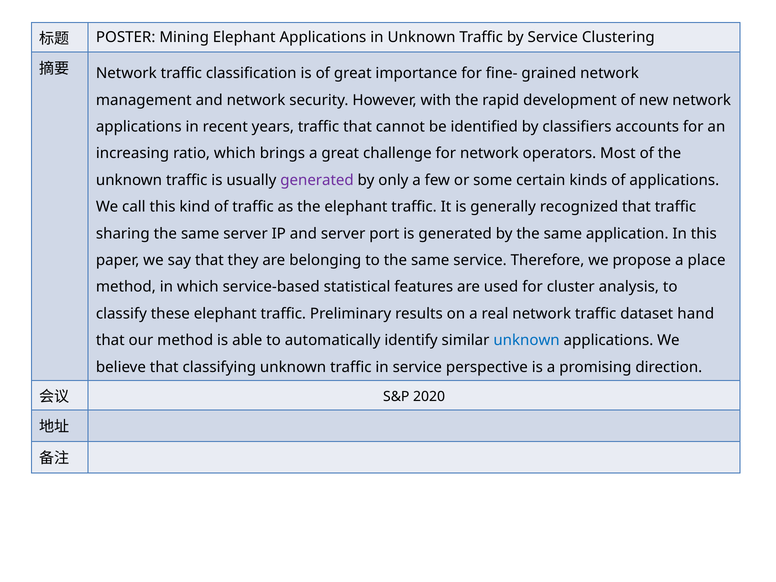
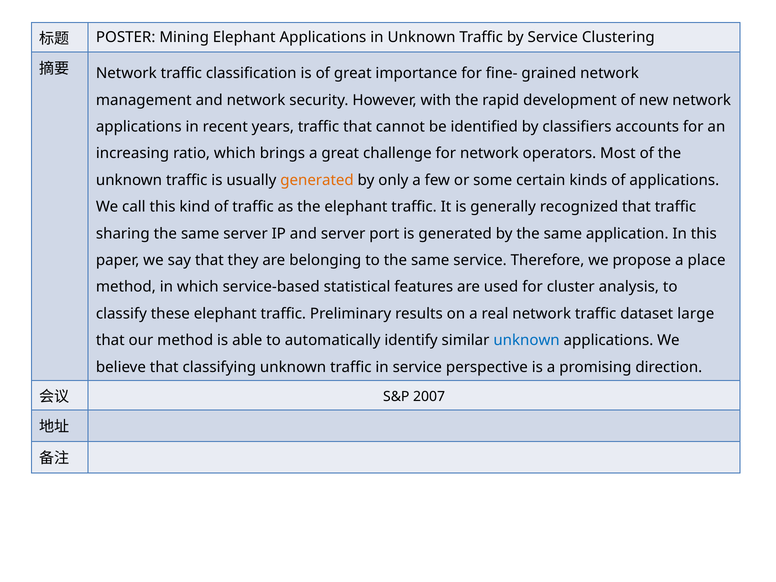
generated colour: purple -> orange (317, 180)
hand: hand -> large (696, 314)
2020: 2020 -> 2007 (429, 397)
